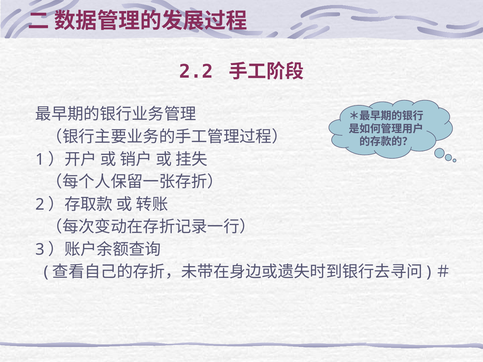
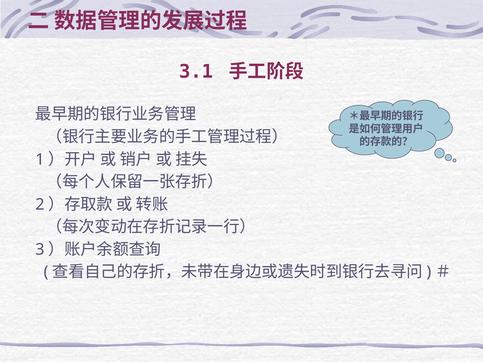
2.2: 2.2 -> 3.1 (196, 72)
